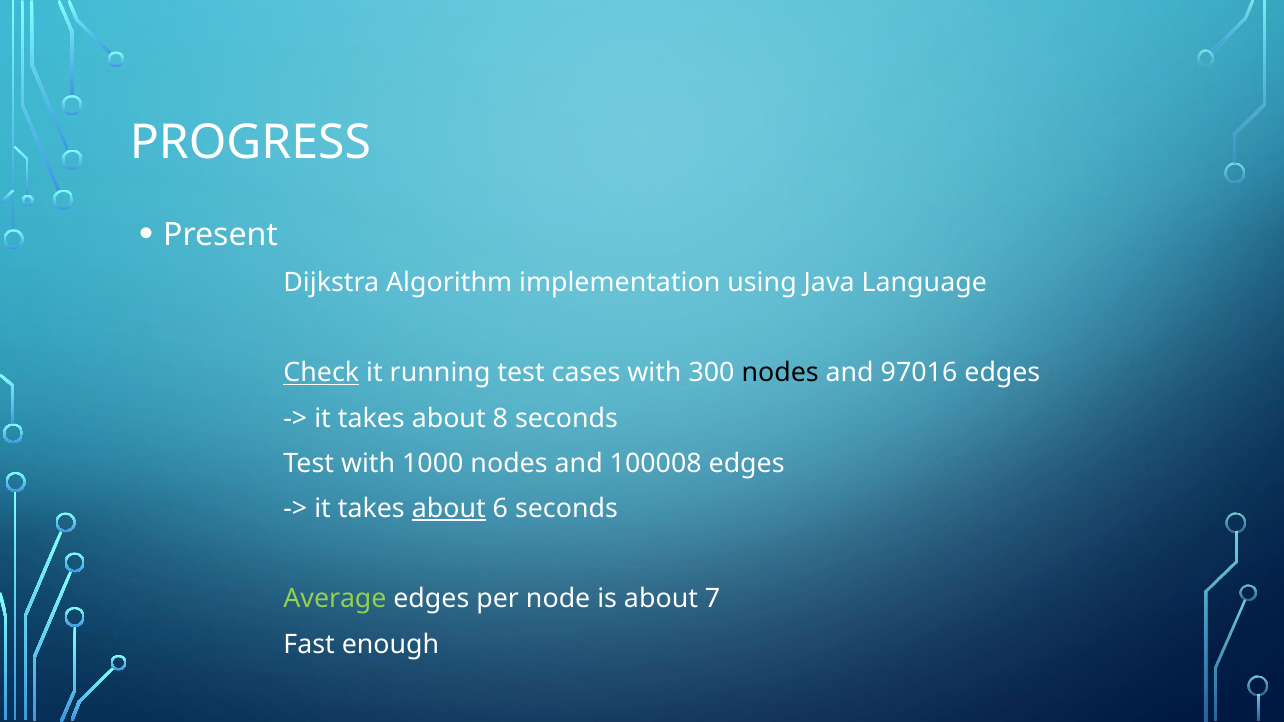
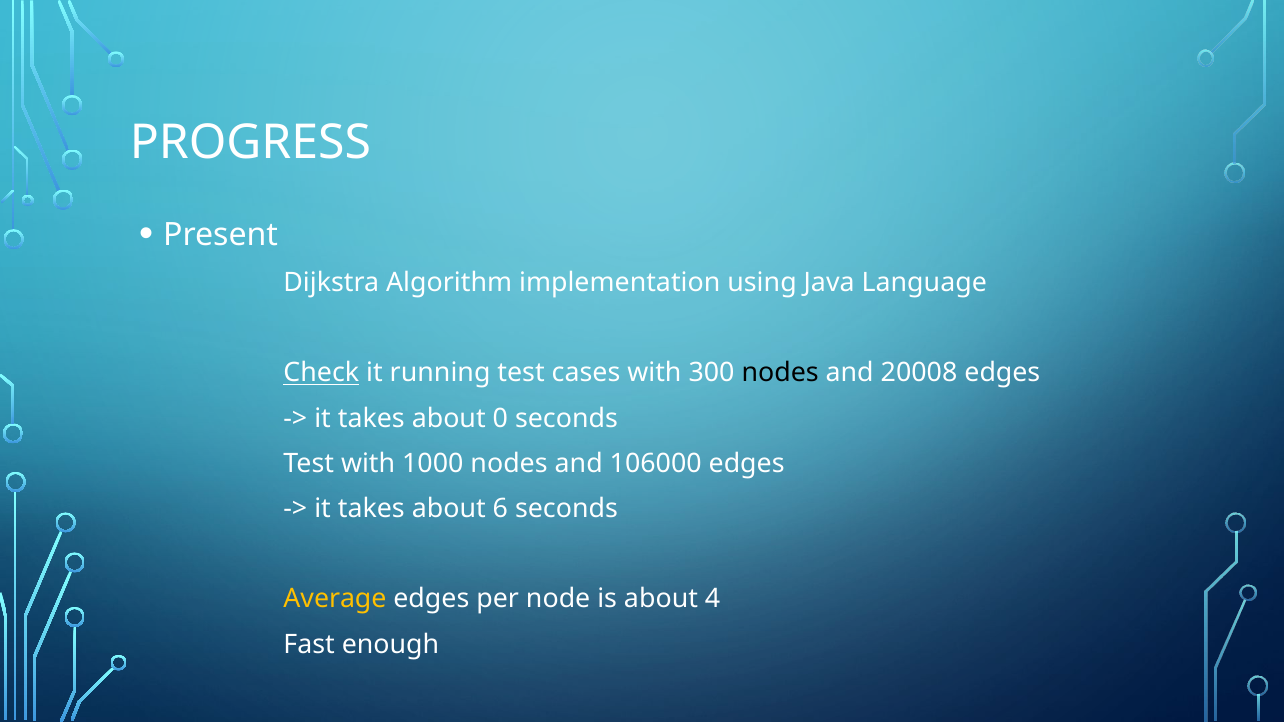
97016: 97016 -> 20008 (919, 373)
8: 8 -> 0 (500, 418)
100008: 100008 -> 106000 (656, 464)
about underline: present -> none (449, 509)
Average colour: light green -> yellow (335, 599)
7: 7 -> 4 (713, 599)
